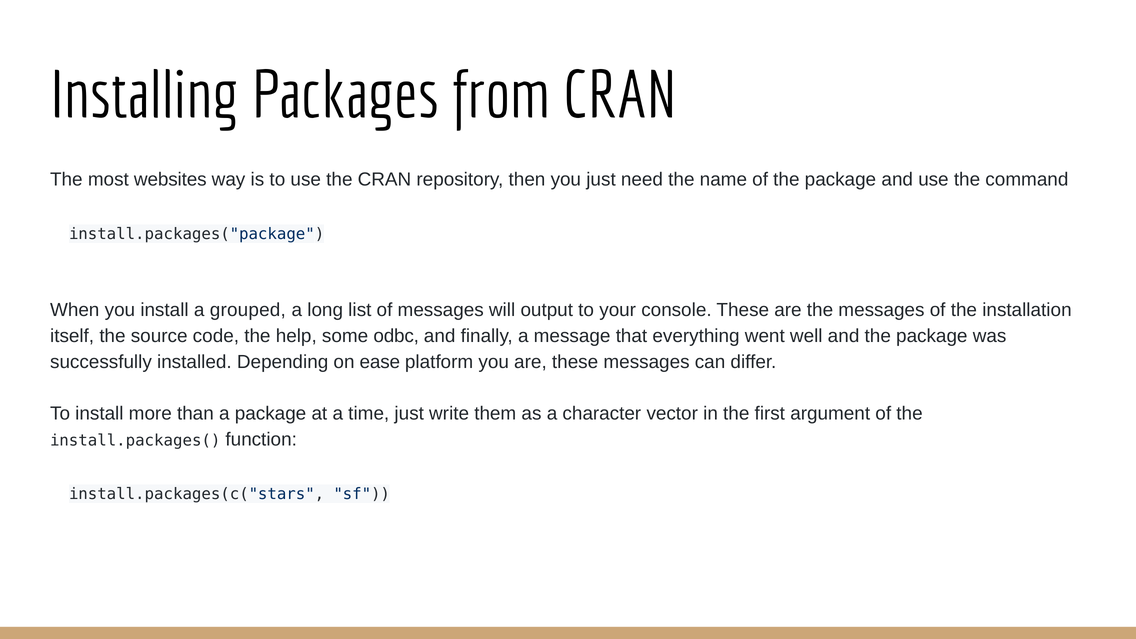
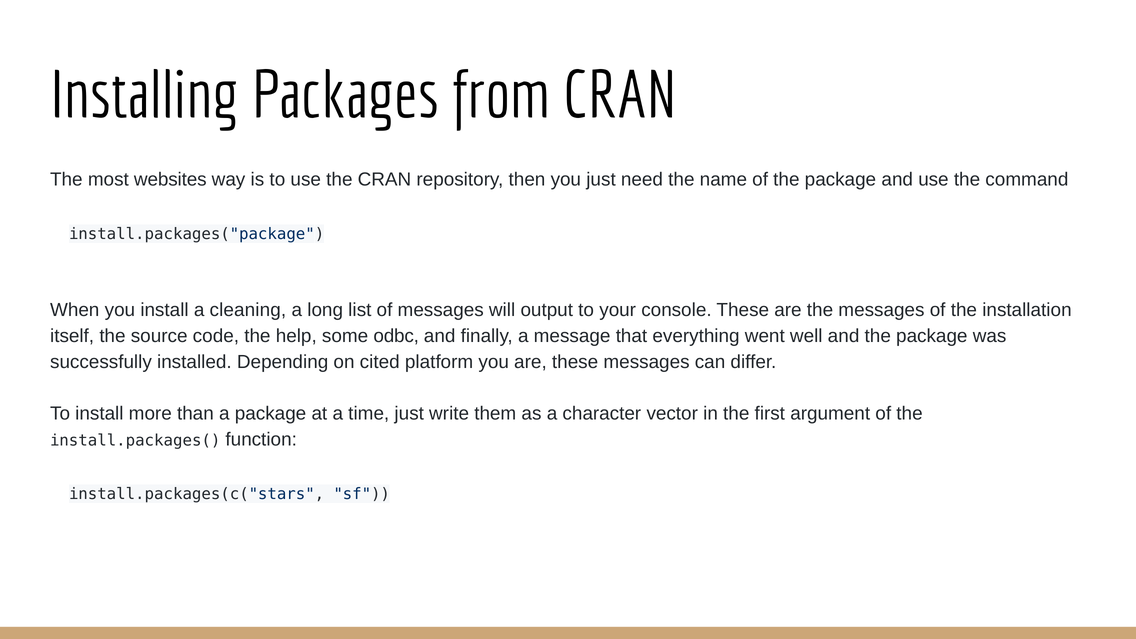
grouped: grouped -> cleaning (248, 310)
ease: ease -> cited (380, 362)
